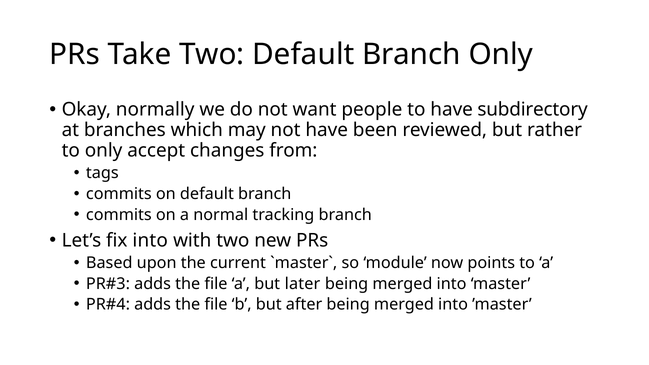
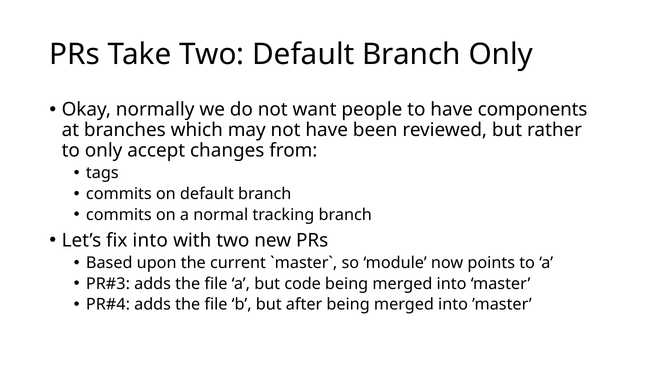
subdirectory: subdirectory -> components (533, 110)
later: later -> code (303, 284)
